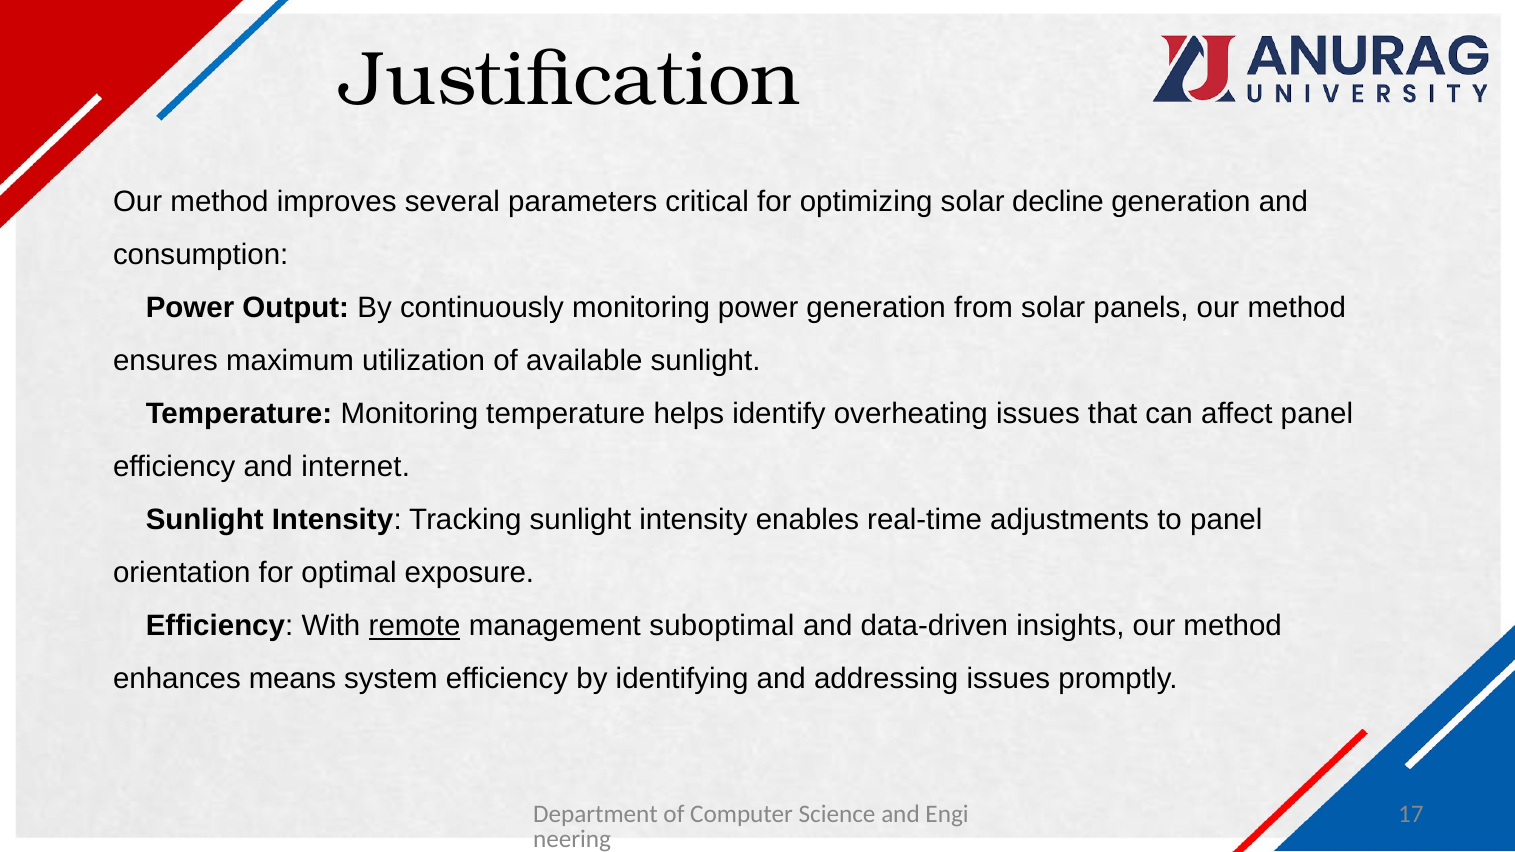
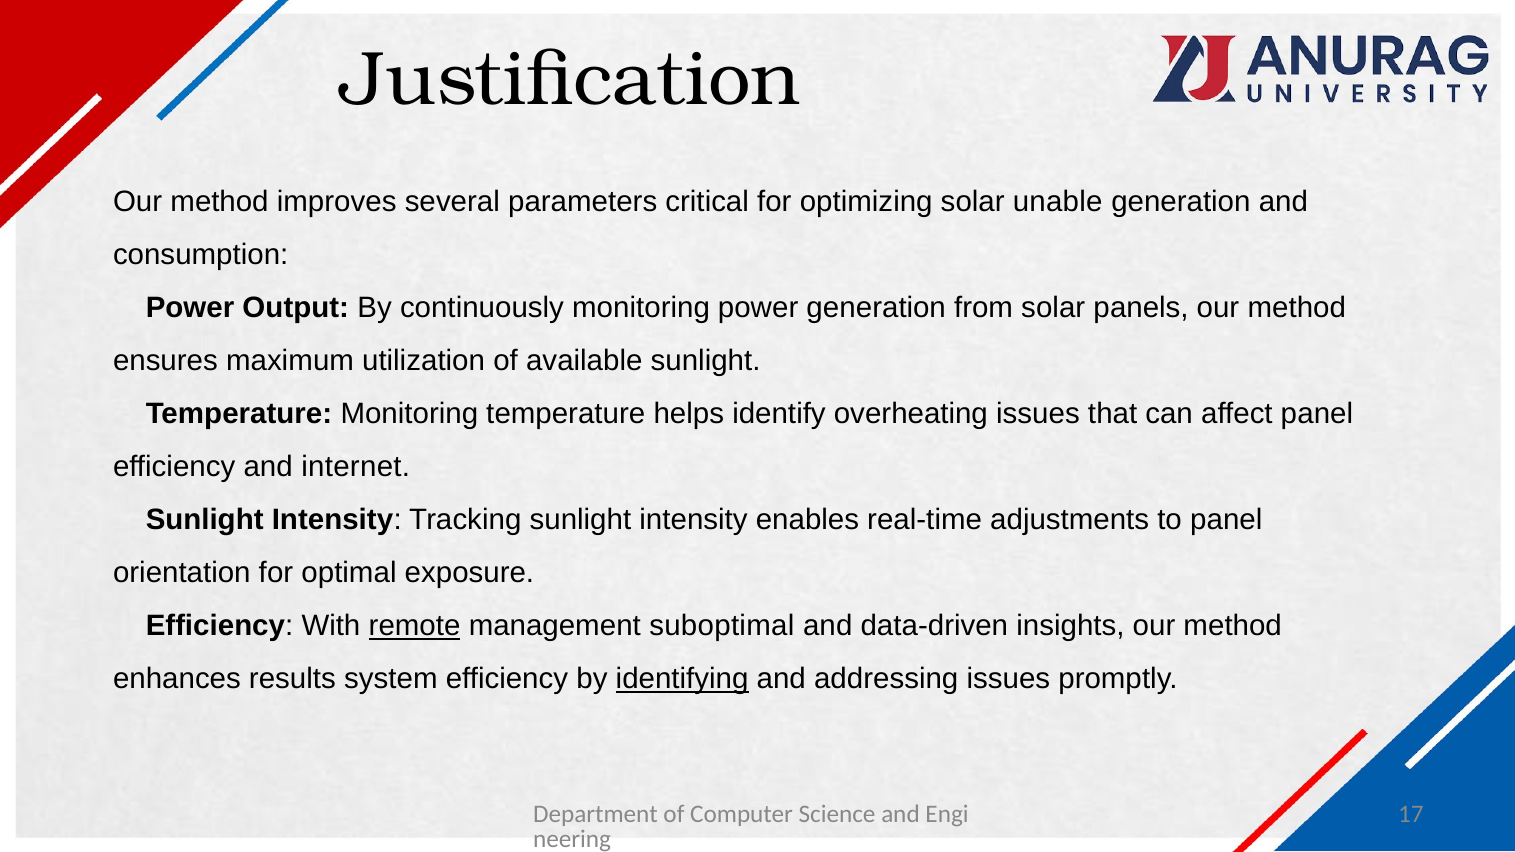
decline: decline -> unable (1058, 202)
means: means -> results (292, 679)
identifying underline: none -> present (682, 679)
